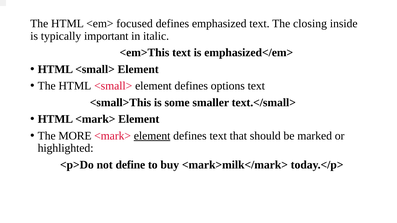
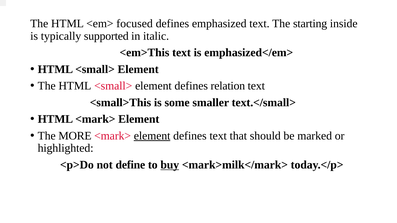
closing: closing -> starting (310, 23)
important: important -> supported (106, 36)
options: options -> relation (228, 86)
buy underline: none -> present (170, 165)
